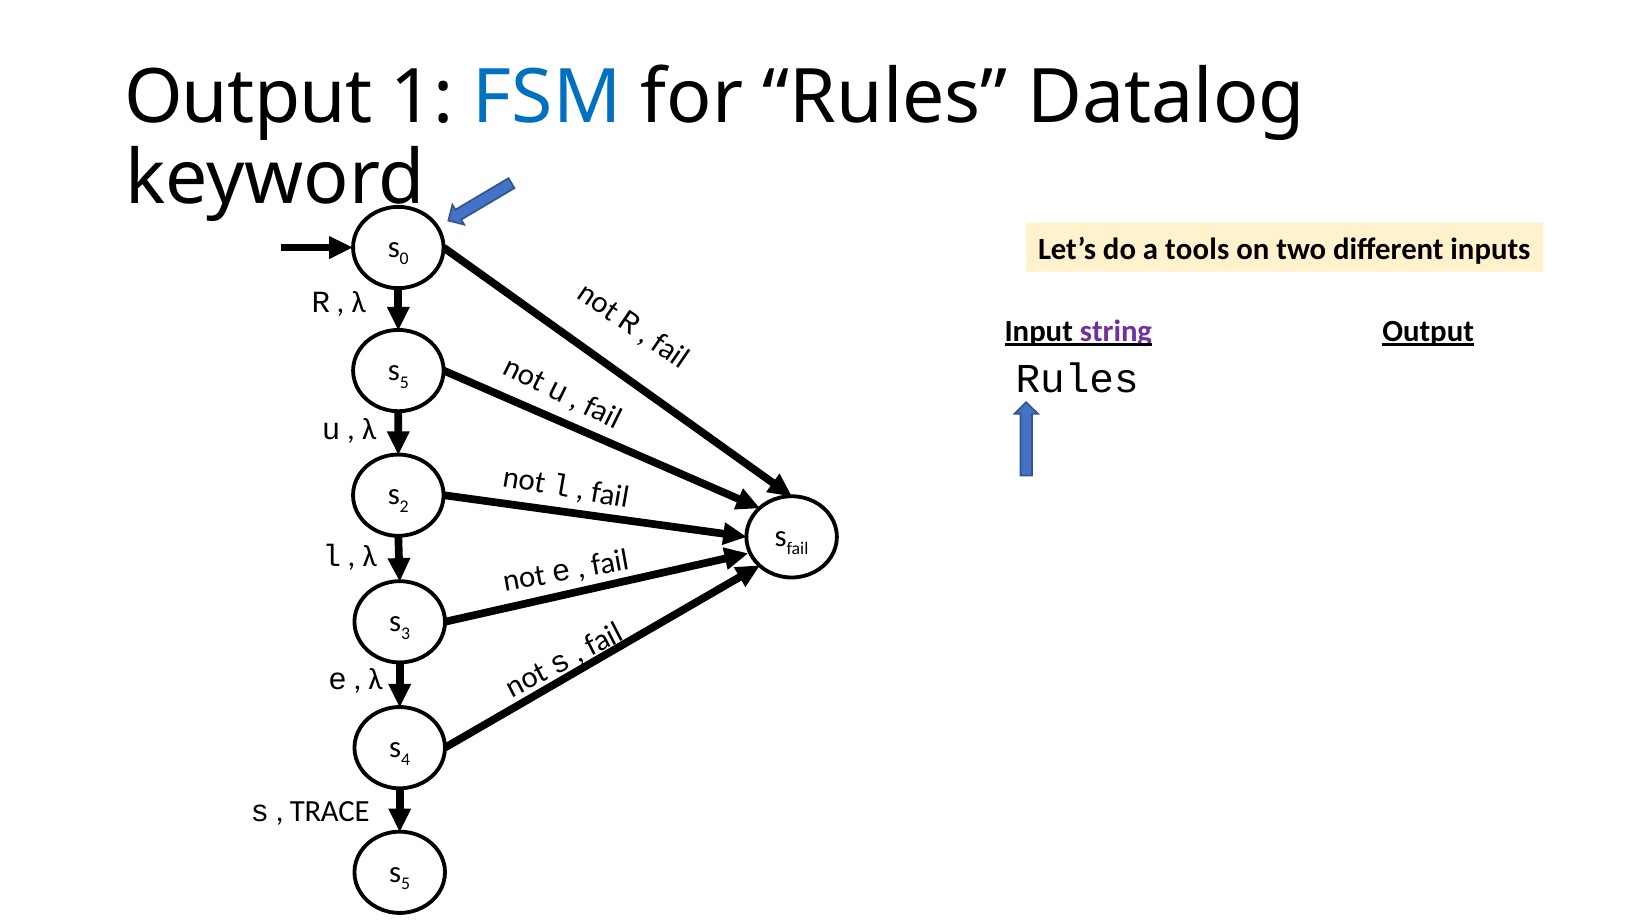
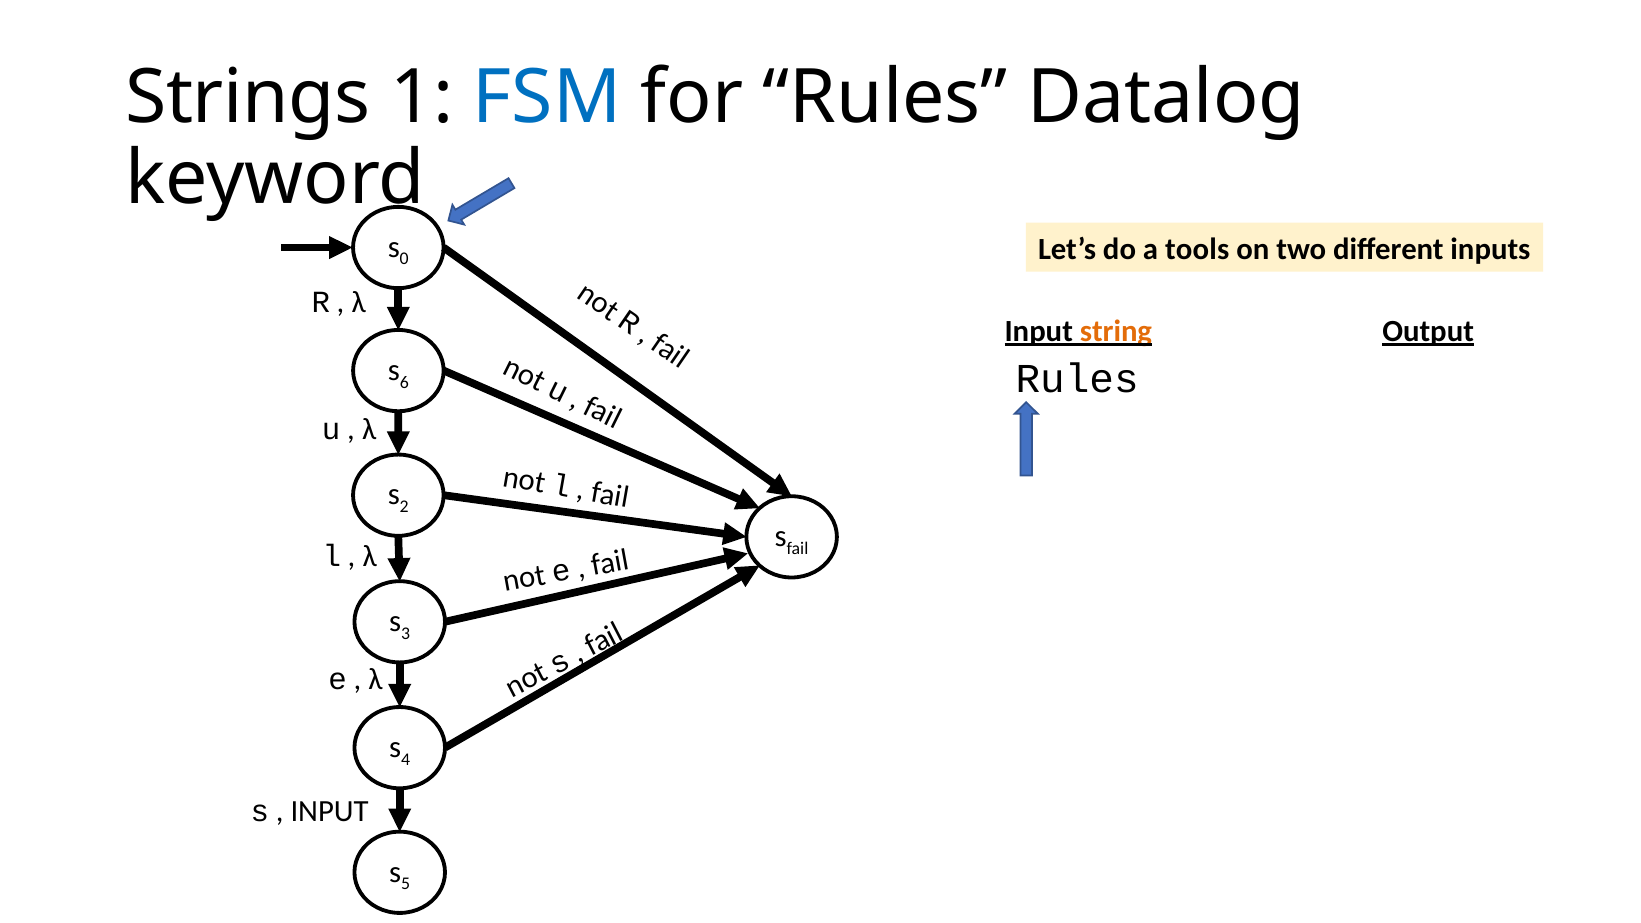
Output: Output -> Strings (248, 97)
string colour: purple -> orange (1116, 331)
5: 5 -> 6 (404, 382)
TRACE: TRACE -> INPUT (330, 812)
